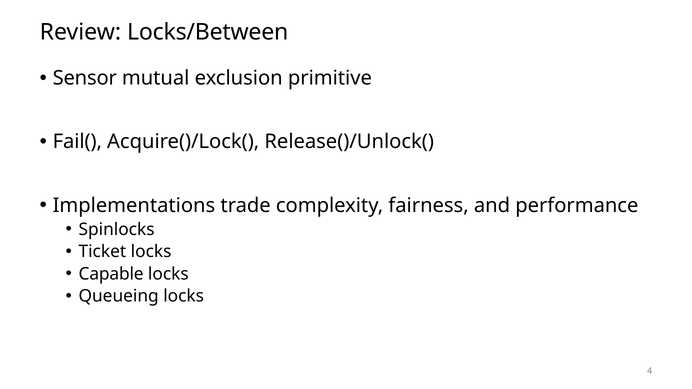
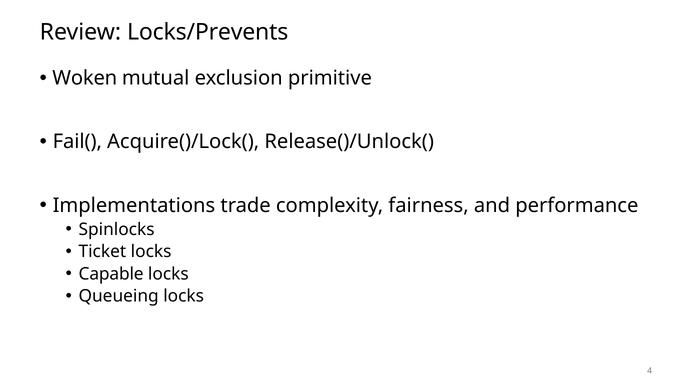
Locks/Between: Locks/Between -> Locks/Prevents (208, 32)
Sensor: Sensor -> Woken (85, 78)
